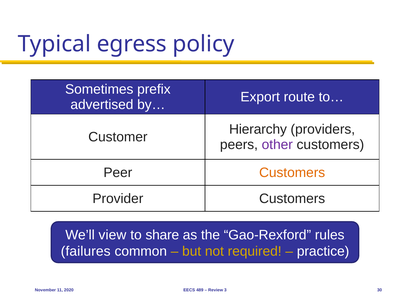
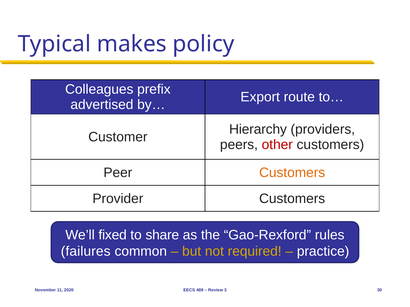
egress: egress -> makes (132, 44)
Sometimes: Sometimes -> Colleagues (99, 90)
other colour: purple -> red (277, 145)
view: view -> fixed (113, 235)
